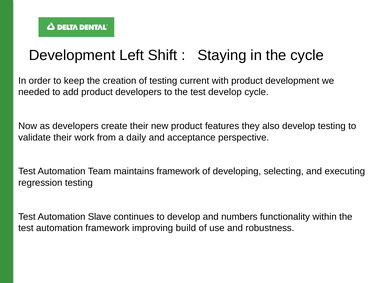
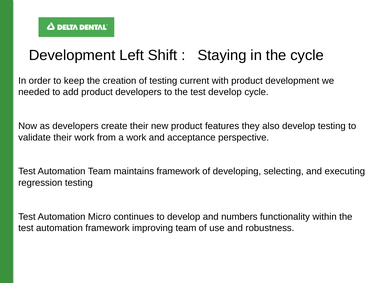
a daily: daily -> work (136, 138)
Slave: Slave -> Micro (99, 217)
improving build: build -> team (186, 228)
